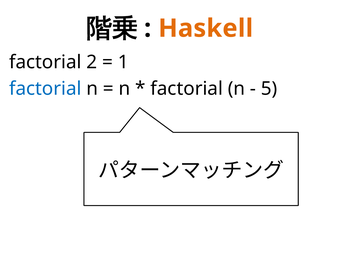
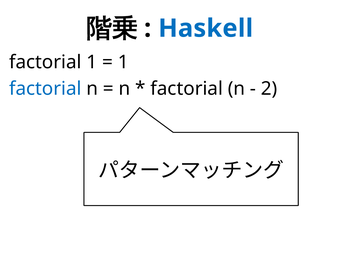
Haskell colour: orange -> blue (206, 28)
factorial 2: 2 -> 1 (92, 62)
5: 5 -> 2 (269, 89)
